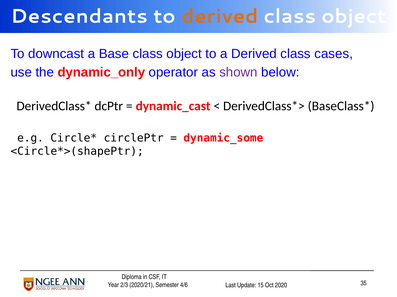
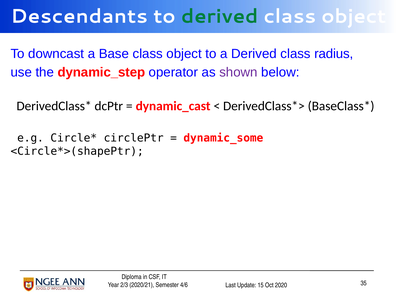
derived colour: orange -> green (220, 16)
cases: cases -> radius (334, 54)
dynamic_only: dynamic_only -> dynamic_step (101, 72)
